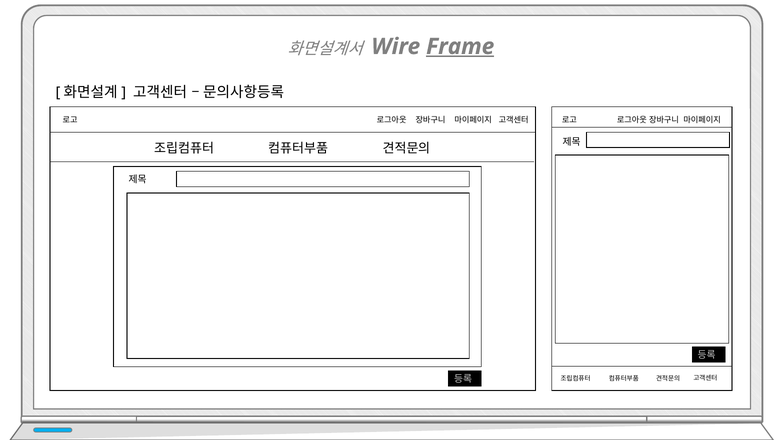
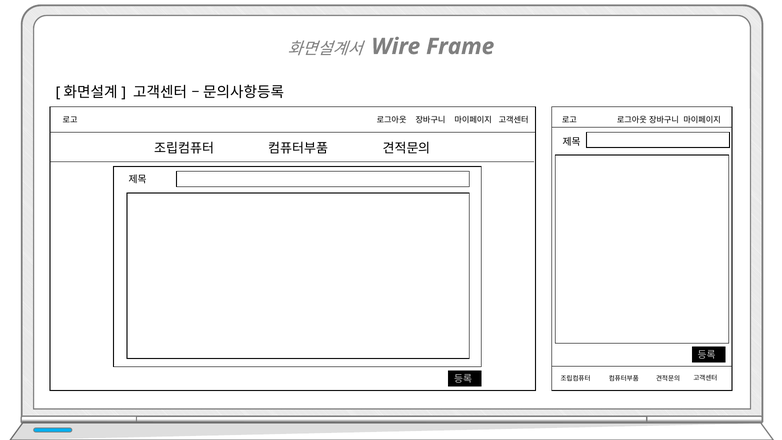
Frame underline: present -> none (460, 47)
